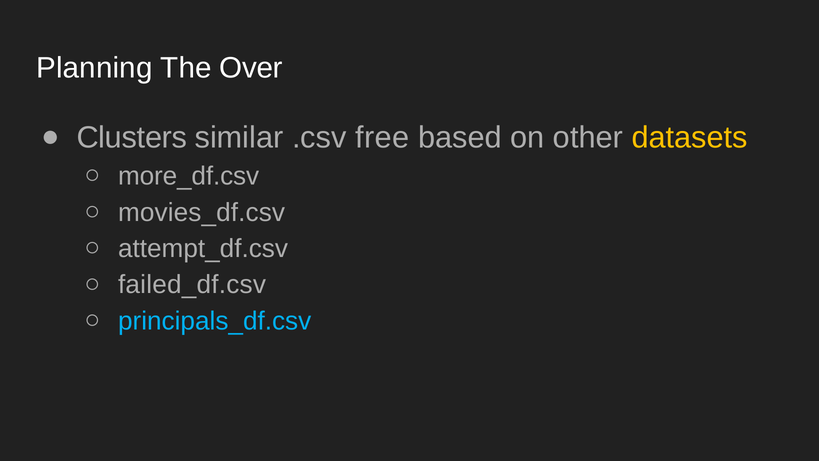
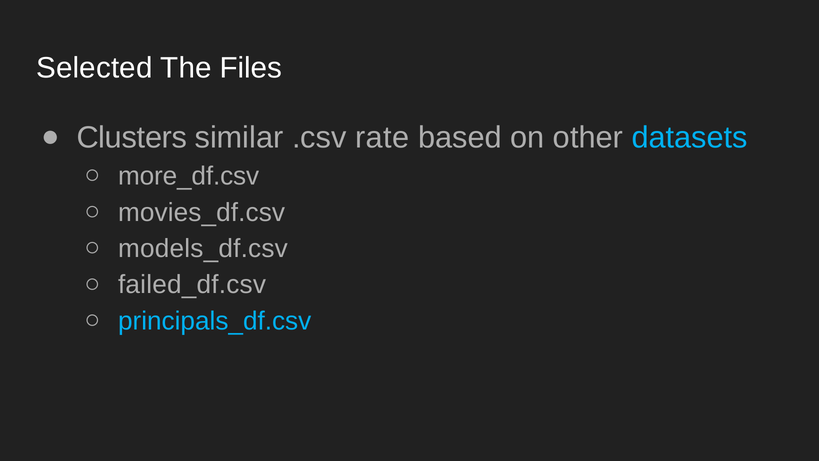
Planning: Planning -> Selected (94, 68)
Over: Over -> Files (251, 68)
free: free -> rate (382, 138)
datasets colour: yellow -> light blue (690, 138)
attempt_df.csv: attempt_df.csv -> models_df.csv (203, 248)
